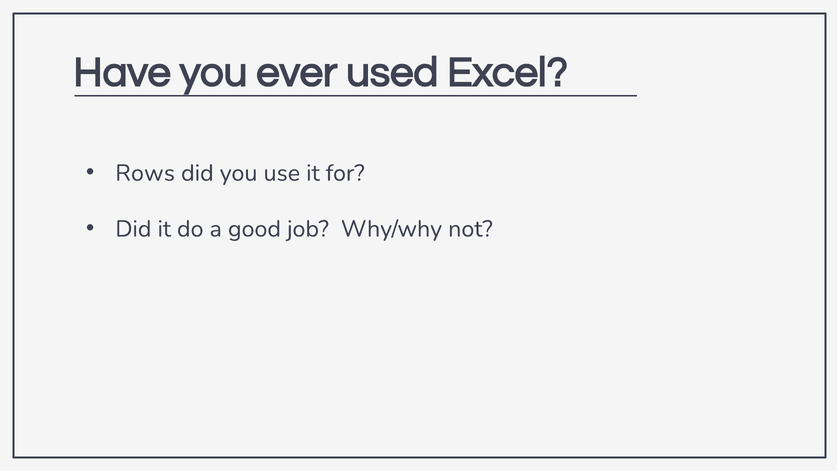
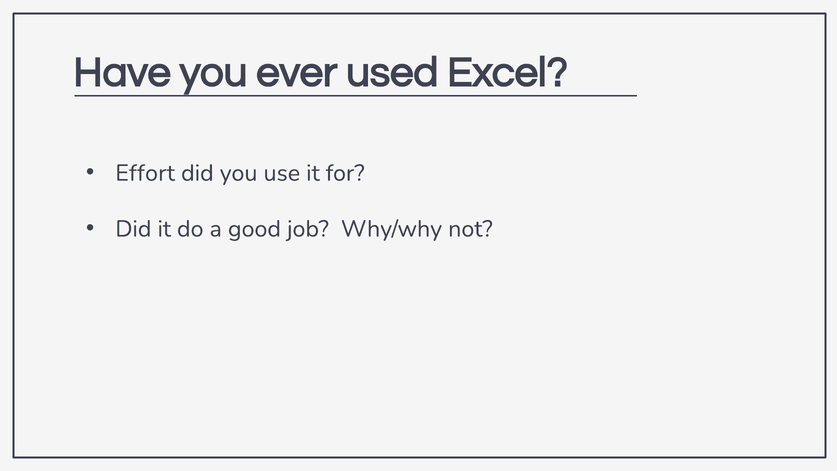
Rows: Rows -> Effort (145, 173)
